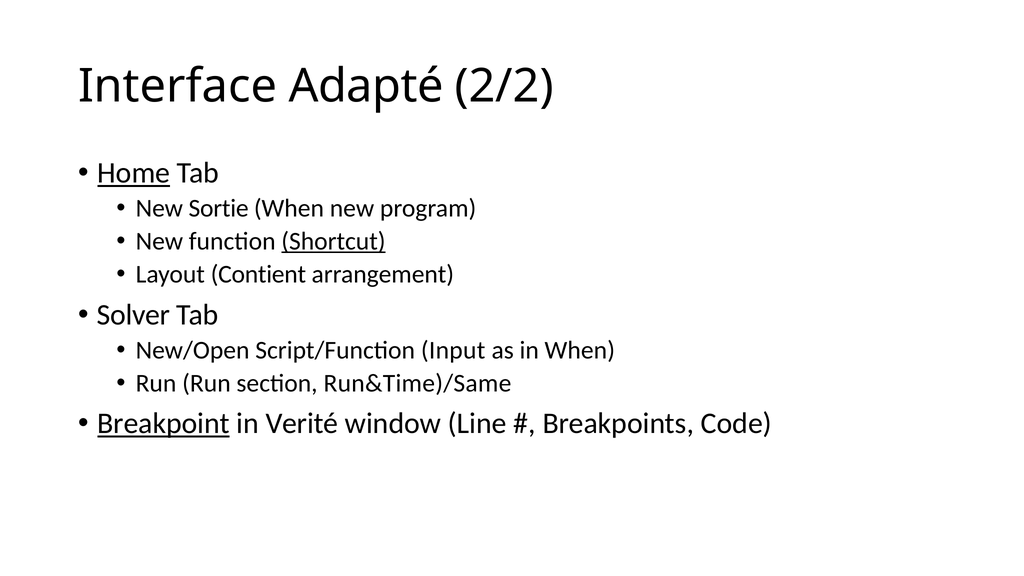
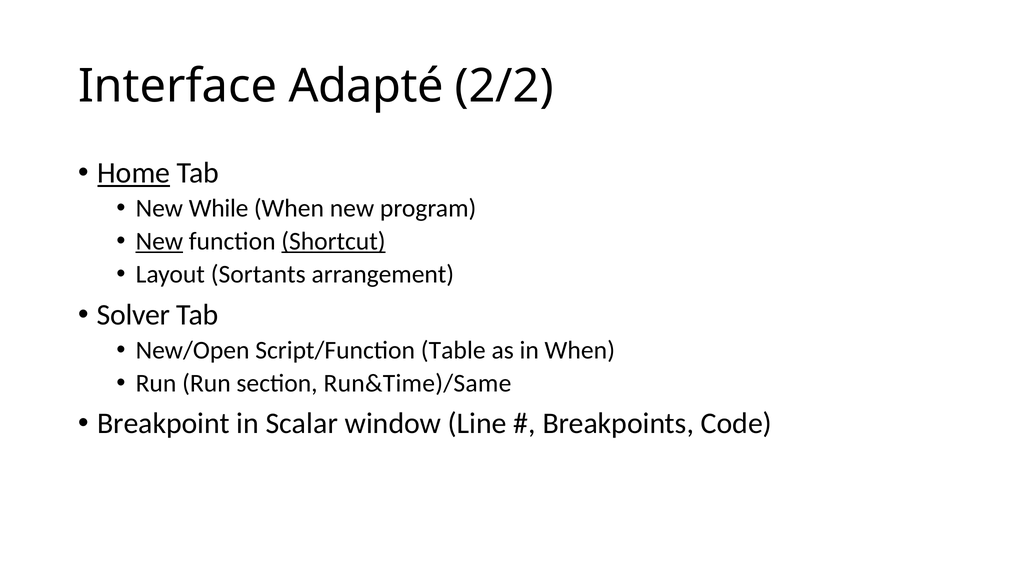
Sortie: Sortie -> While (219, 208)
New underline: none -> present (159, 241)
Contient: Contient -> Sortants (258, 274)
Input: Input -> Table (453, 350)
Breakpoint underline: present -> none (164, 424)
Verité: Verité -> Scalar (302, 424)
